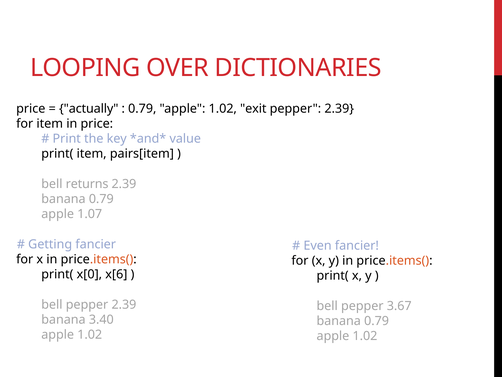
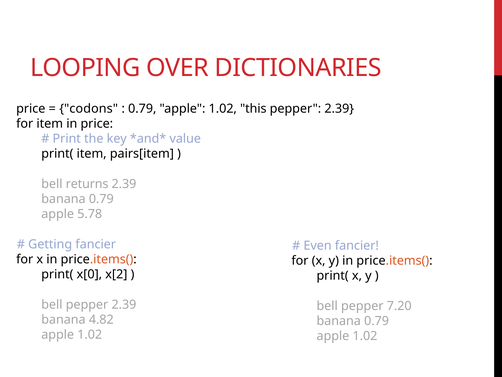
actually: actually -> codons (89, 108)
exit: exit -> this (253, 108)
1.07: 1.07 -> 5.78 (90, 214)
x[6: x[6 -> x[2 (116, 274)
3.67: 3.67 -> 7.20 (399, 306)
3.40: 3.40 -> 4.82 (101, 319)
